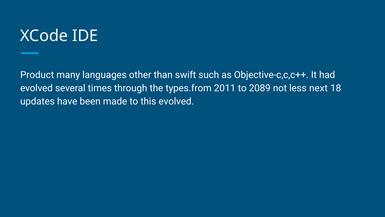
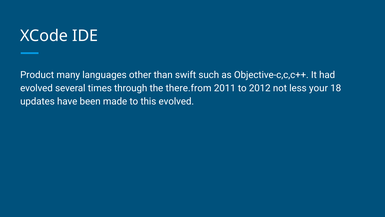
types.from: types.from -> there.from (189, 88)
2089: 2089 -> 2012 (260, 88)
next: next -> your (318, 88)
